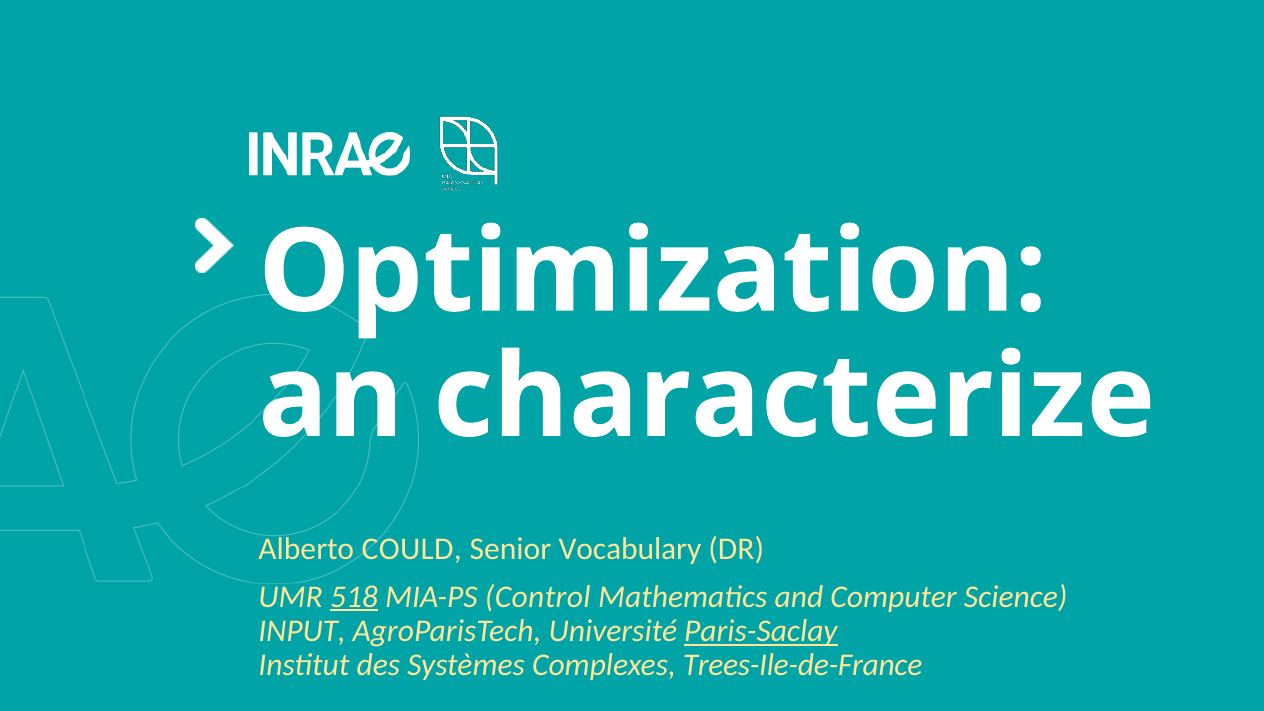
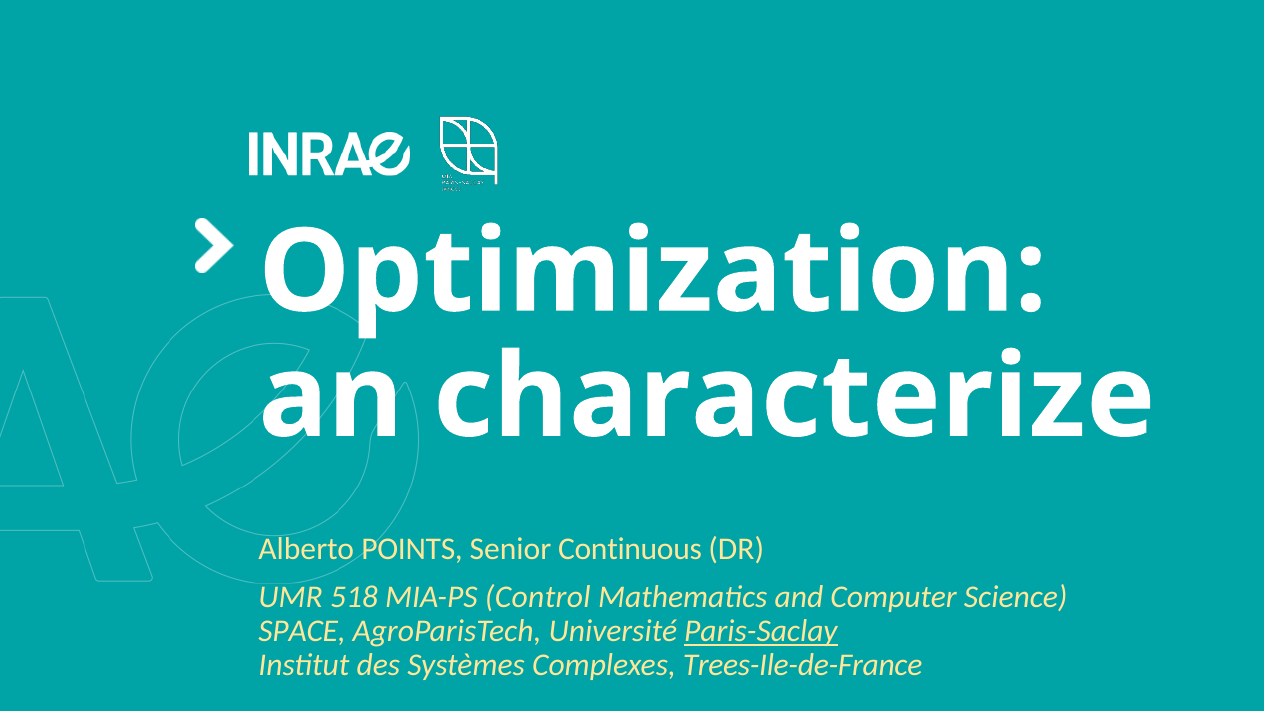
COULD: COULD -> POINTS (412, 550)
Vocabulary: Vocabulary -> Continuous (630, 550)
518 underline: present -> none (354, 597)
INPUT: INPUT -> SPACE (302, 631)
